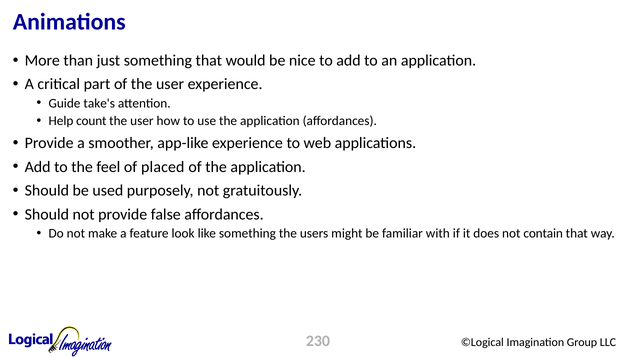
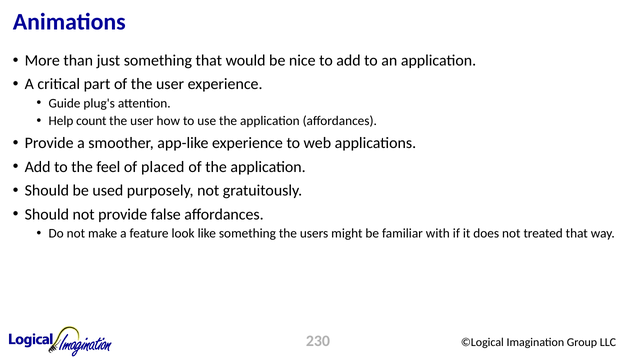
take's: take's -> plug's (99, 103)
contain: contain -> treated (543, 234)
